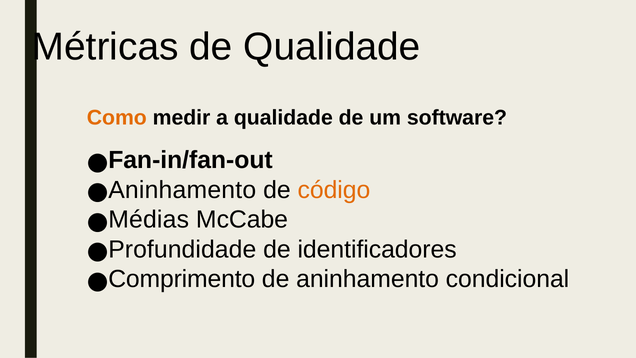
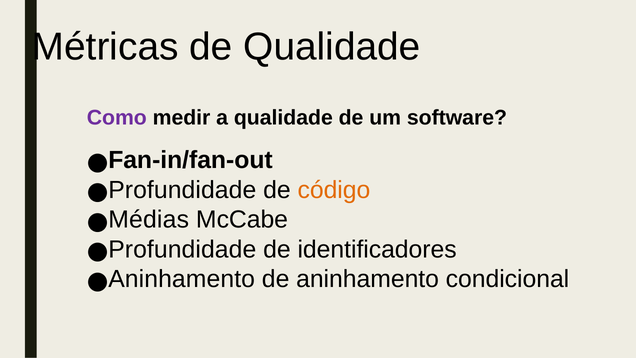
Como colour: orange -> purple (117, 118)
Aninhamento: Aninhamento -> Profundidade (182, 190)
Comprimento: Comprimento -> Aninhamento (182, 279)
